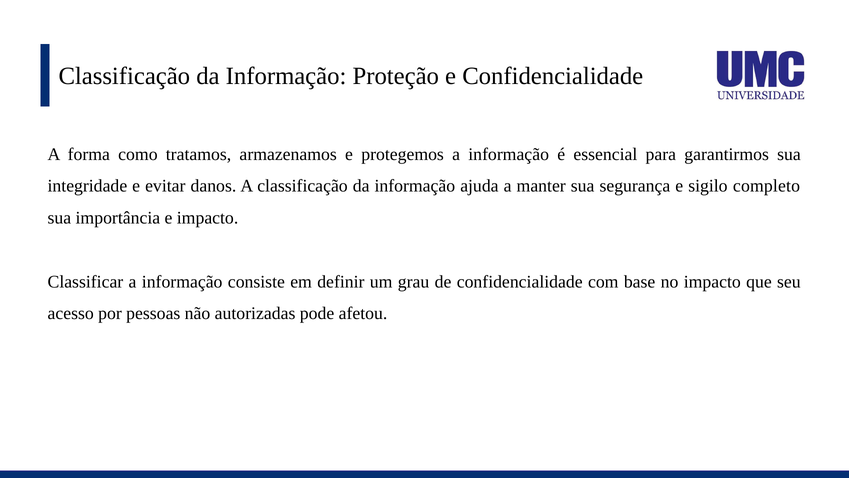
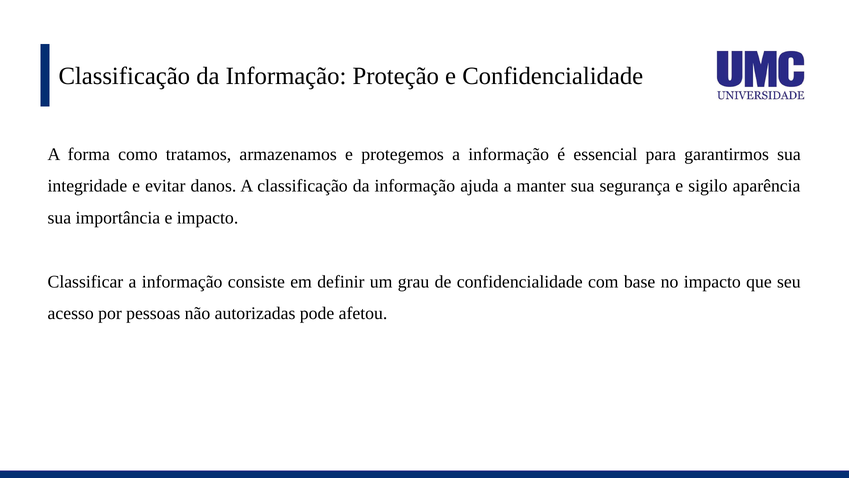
completo: completo -> aparência (767, 186)
